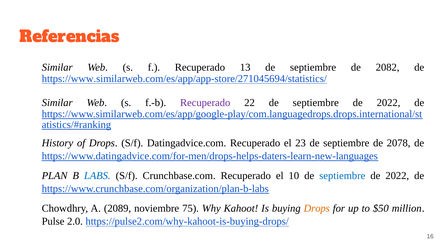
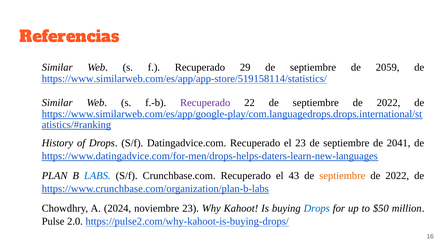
13: 13 -> 29 (245, 67)
2082: 2082 -> 2059 (388, 67)
https://www.similarweb.com/es/app/app-store/271045694/statistics/: https://www.similarweb.com/es/app/app-store/271045694/statistics/ -> https://www.similarweb.com/es/app/app-store/519158114/statistics/ (184, 79)
2078: 2078 -> 2041 (399, 143)
10: 10 -> 43 (294, 176)
septiembre colour: blue -> orange (342, 176)
2089: 2089 -> 2024 (118, 208)
noviembre 75: 75 -> 23 (191, 208)
Drops colour: orange -> blue (317, 208)
